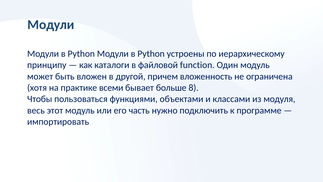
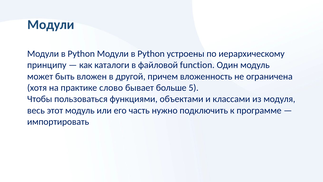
всеми: всеми -> слово (111, 88)
8: 8 -> 5 (194, 88)
